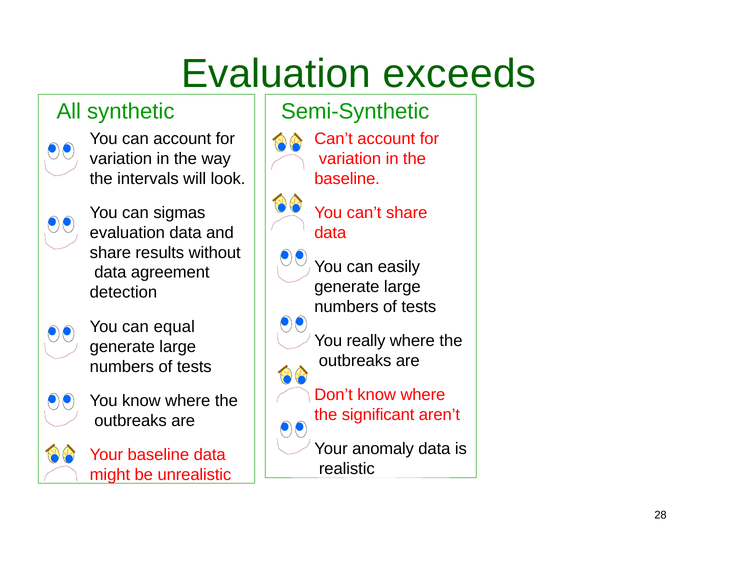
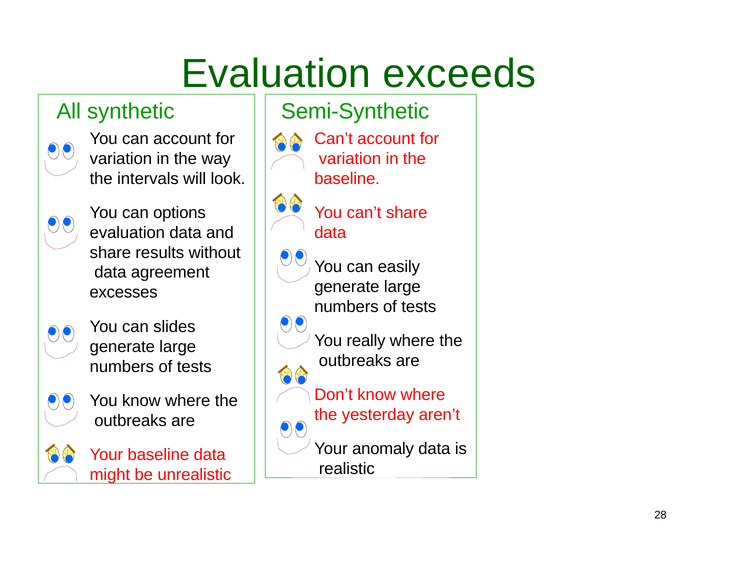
sigmas: sigmas -> options (179, 213)
detection: detection -> excesses (124, 292)
equal: equal -> slides (174, 327)
significant: significant -> yesterday (378, 414)
